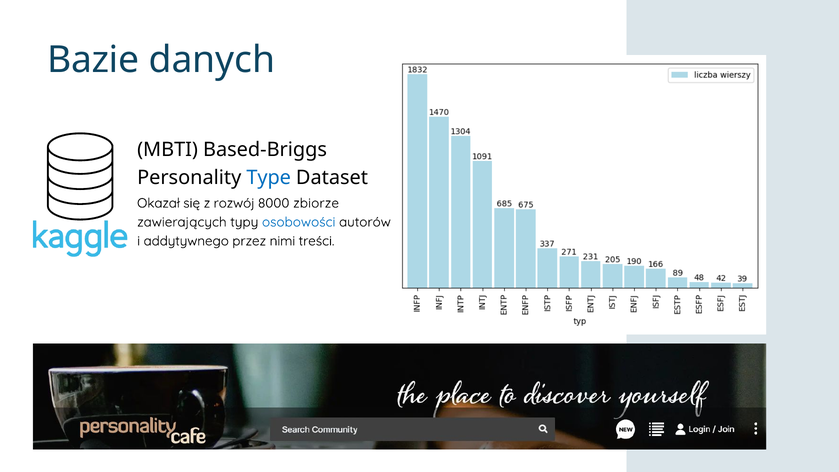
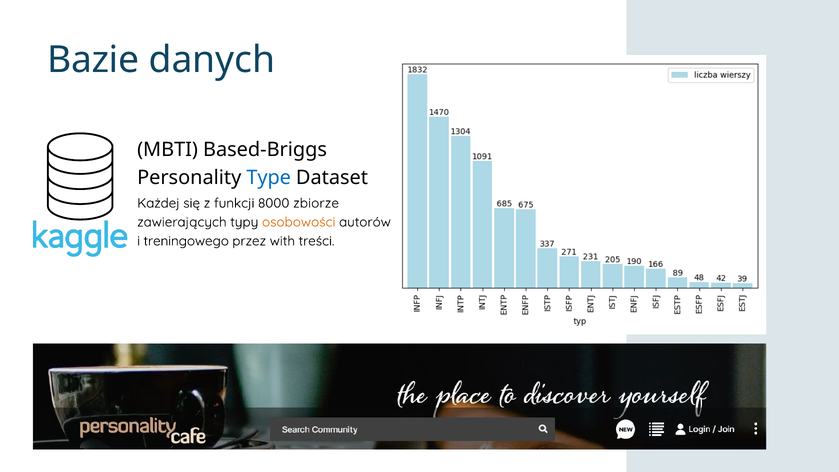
Okazał: Okazał -> Każdej (158, 203)
rozwój: rozwój -> funkcji (234, 203)
osobowości colour: blue -> orange (299, 222)
addytywnego: addytywnego -> treningowego (186, 241)
nimi: nimi -> with (282, 241)
